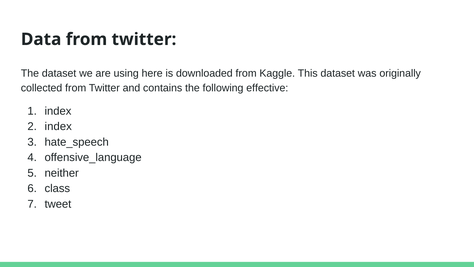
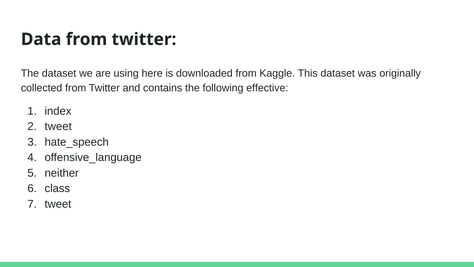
index: index -> tweet (58, 126)
